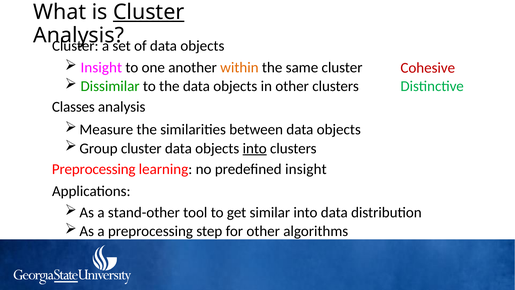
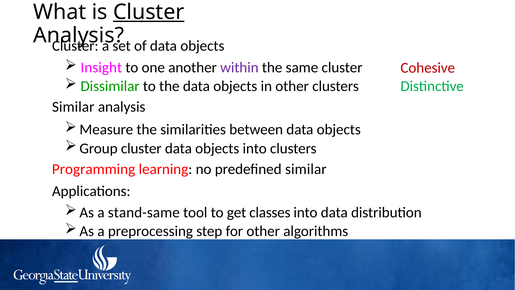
within colour: orange -> purple (239, 67)
Classes: Classes -> Similar (73, 107)
into underline: present -> none (255, 148)
Preprocessing: Preprocessing -> Programming (94, 169)
predefined insight: insight -> similar (306, 169)
stand-other: stand-other -> stand-same (144, 212)
similar: similar -> classes (270, 212)
